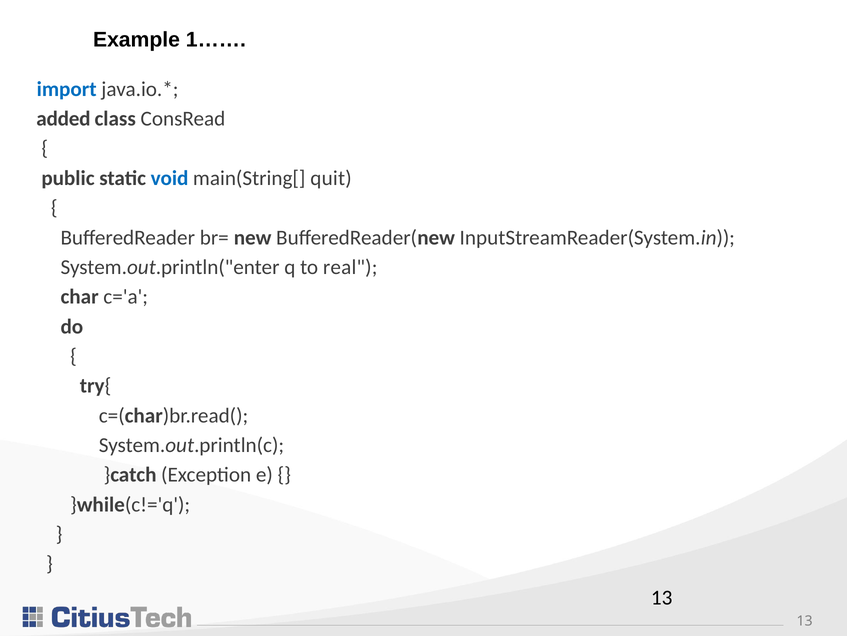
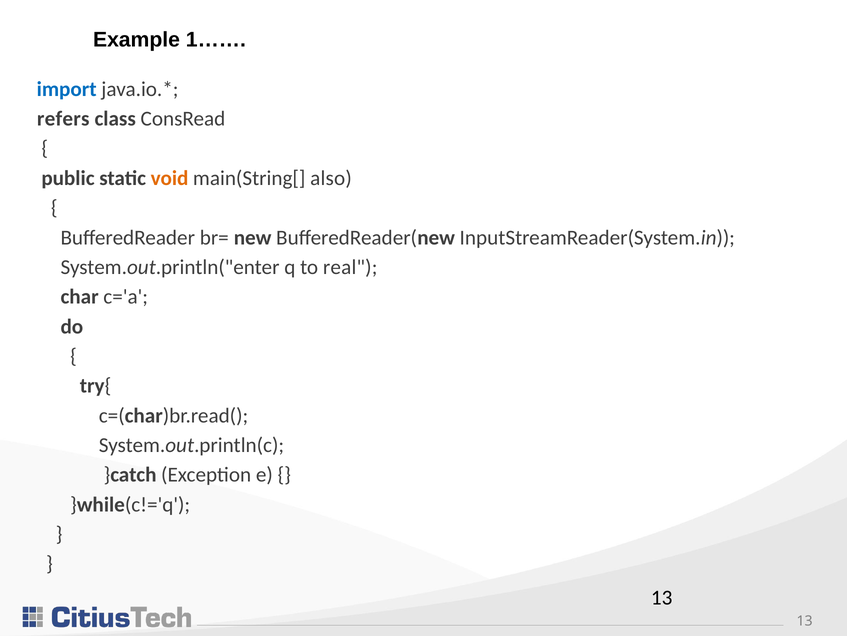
added: added -> refers (63, 119)
void colour: blue -> orange (170, 178)
quit: quit -> also (331, 178)
